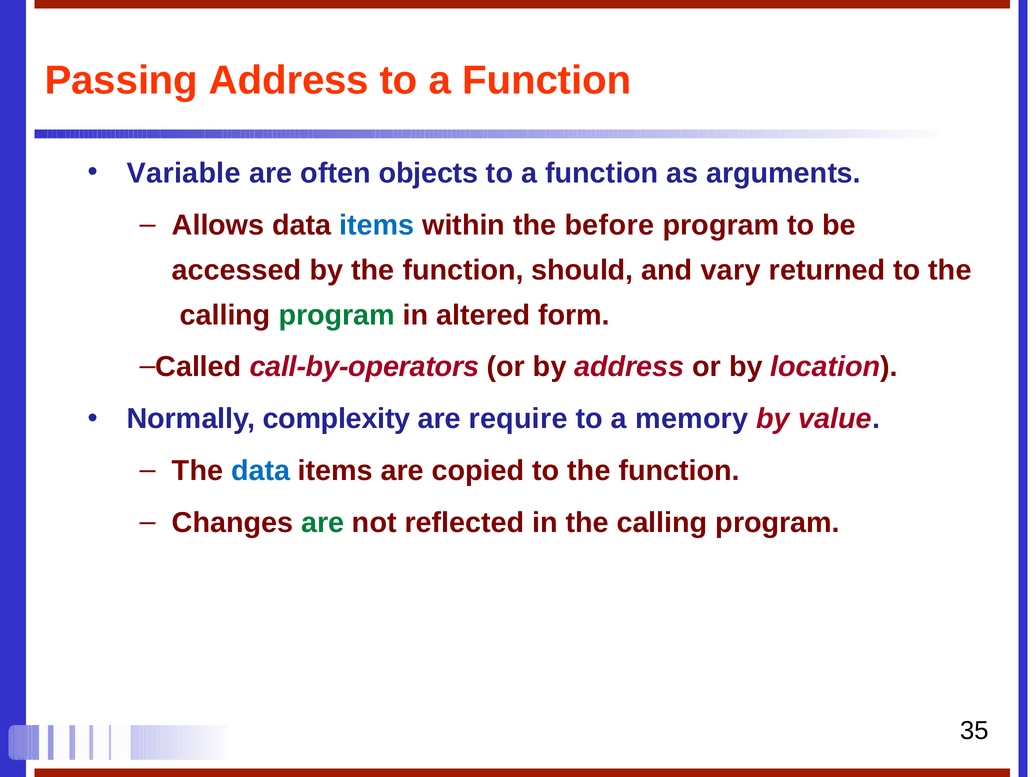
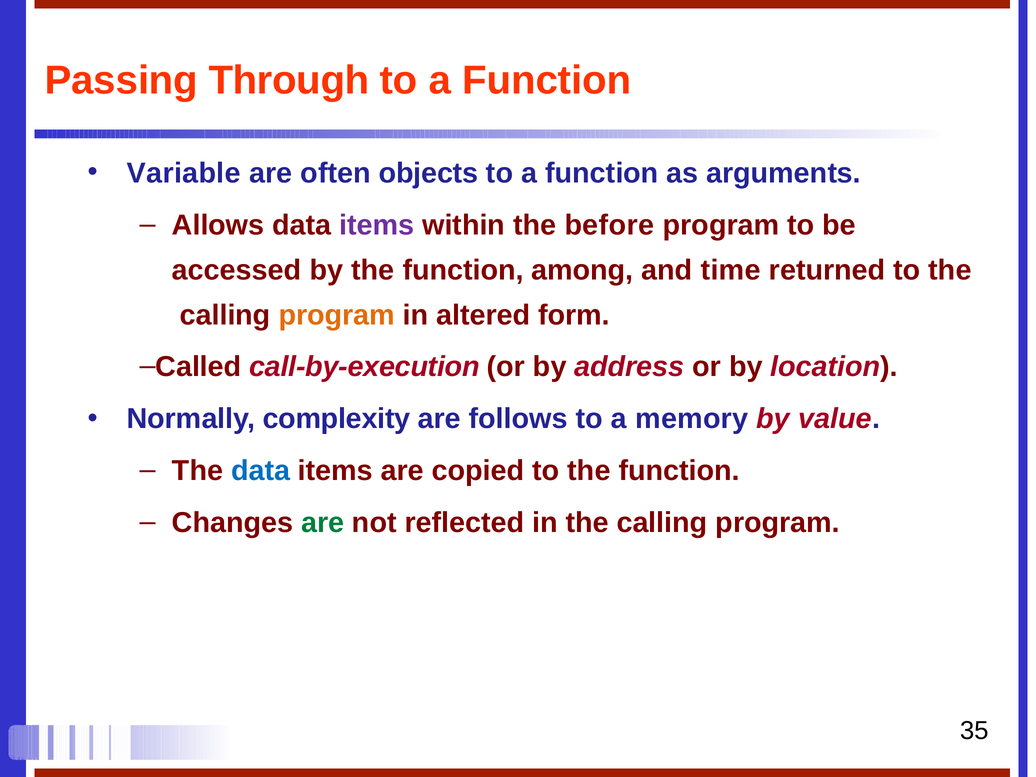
Passing Address: Address -> Through (289, 81)
items colour: blue -> purple (377, 225)
should: should -> among (582, 270)
vary: vary -> time (731, 270)
program colour: green -> orange (337, 315)
call-by-operators: call-by-operators -> call-by-execution (364, 367)
require: require -> follows (518, 419)
